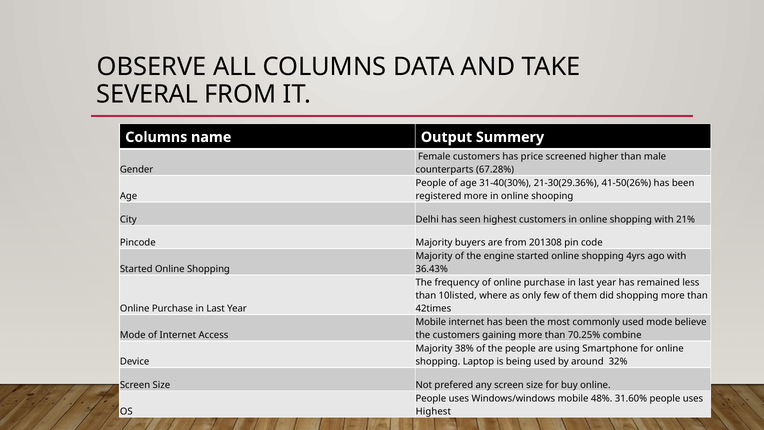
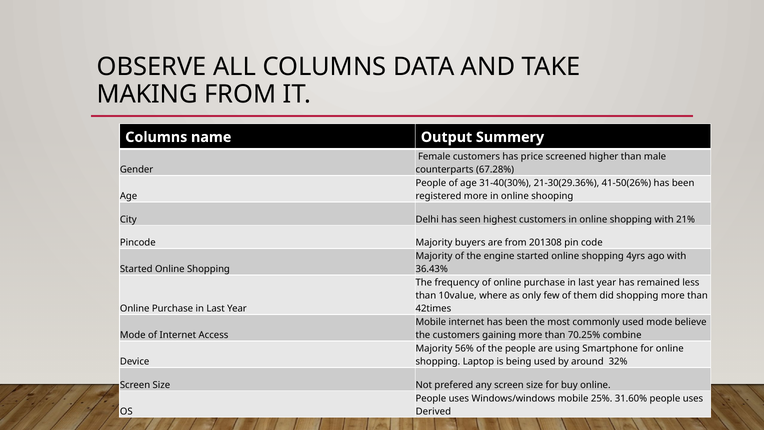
SEVERAL: SEVERAL -> MAKING (147, 94)
10listed: 10listed -> 10value (458, 295)
38%: 38% -> 56% (464, 348)
48%: 48% -> 25% (602, 398)
Highest: Highest -> Derived (433, 411)
